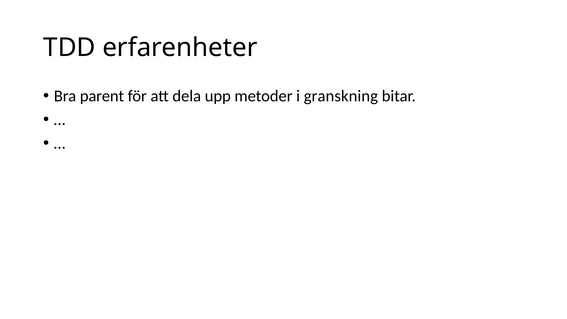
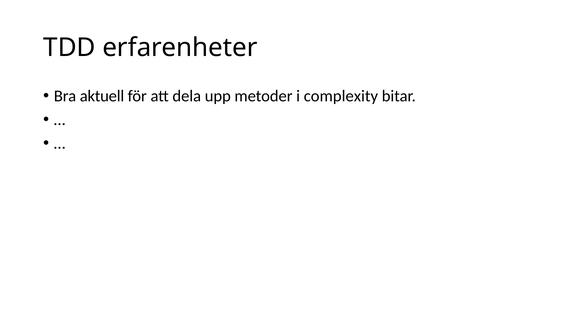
parent: parent -> aktuell (102, 96)
granskning: granskning -> complexity (341, 96)
